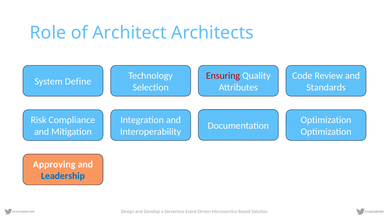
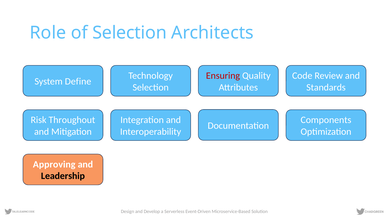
of Architect: Architect -> Selection (130, 33)
Compliance: Compliance -> Throughout (72, 120)
Optimization: Optimization -> Components (326, 120)
Leadership colour: blue -> black (63, 176)
